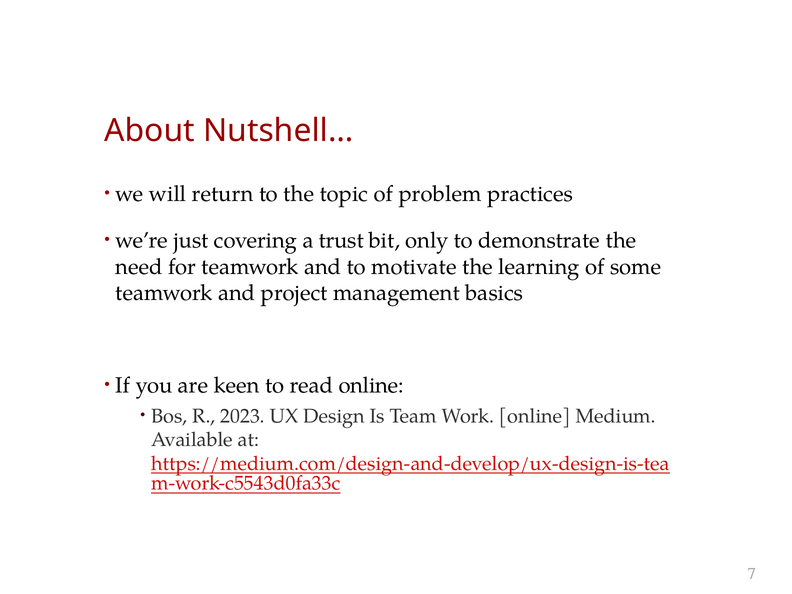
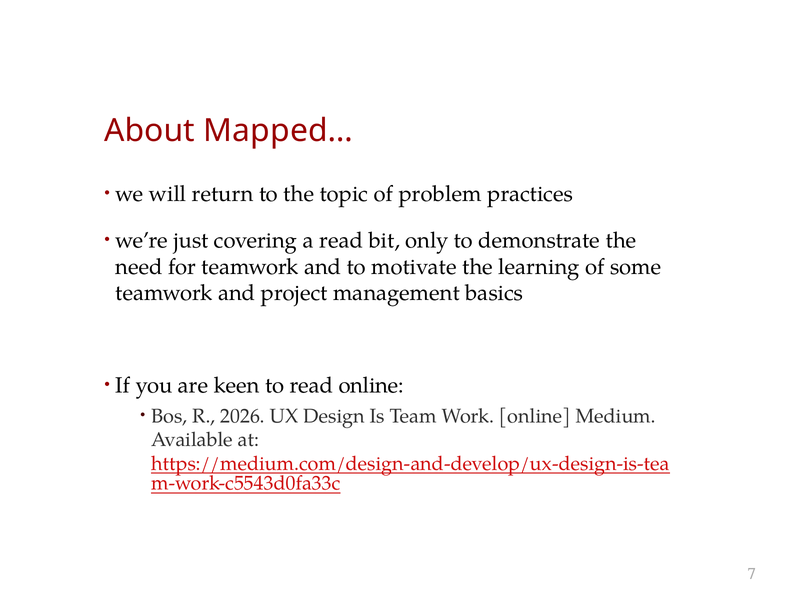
Nutshell…: Nutshell… -> Mapped… (278, 131)
a trust: trust -> read (341, 240)
2023: 2023 -> 2026 (243, 416)
